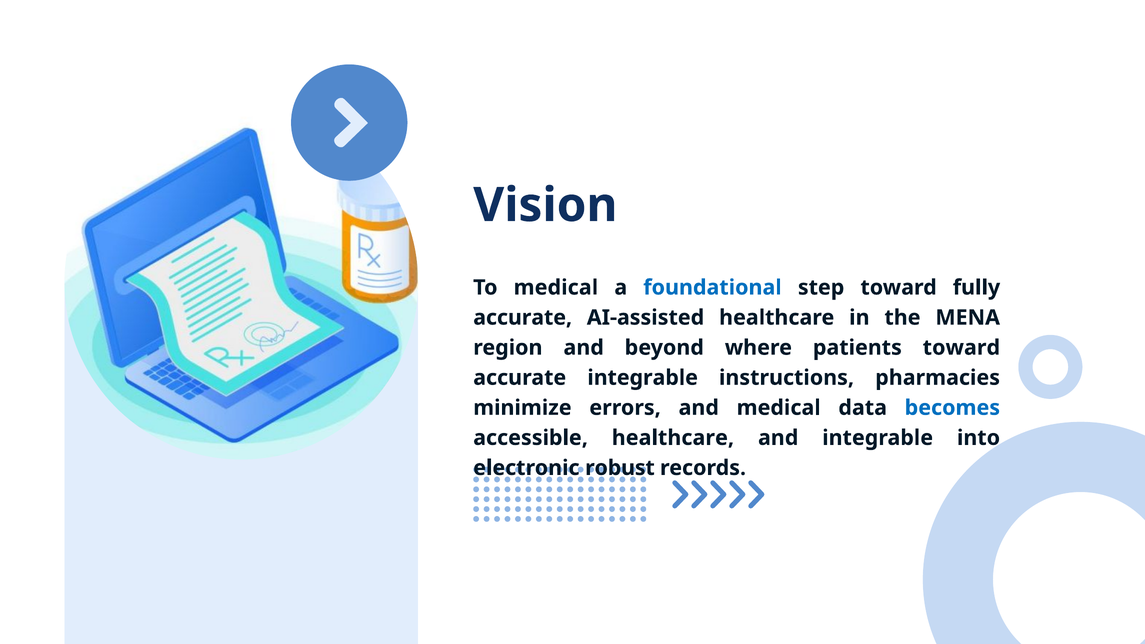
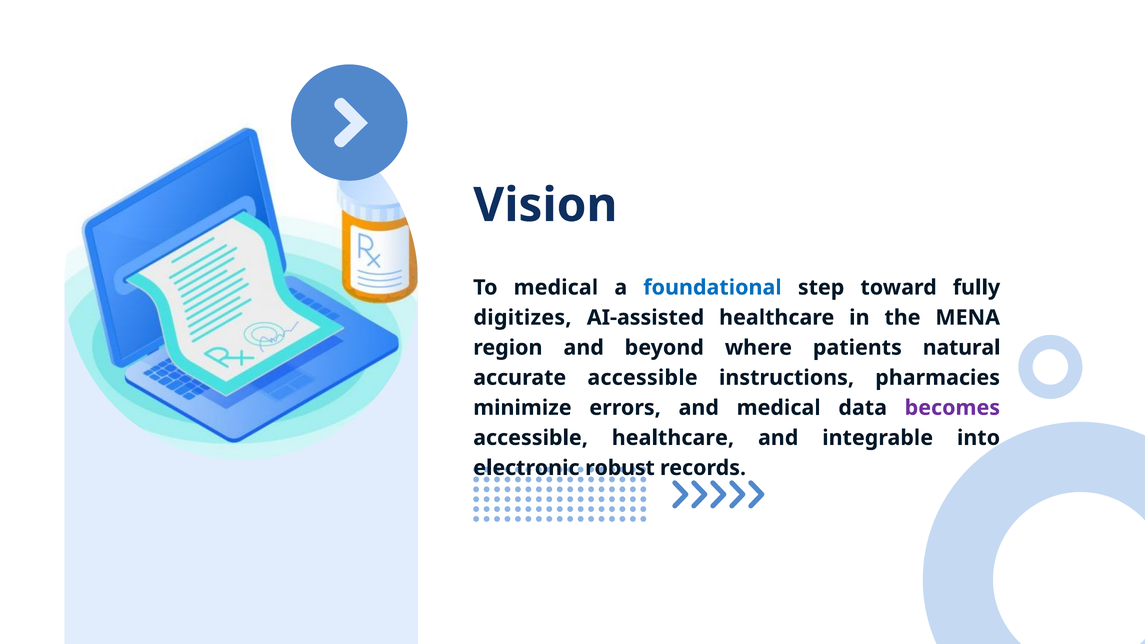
accurate: accurate -> digitizes (522, 318)
patients toward: toward -> natural (962, 348)
accurate integrable: integrable -> accessible (643, 378)
becomes colour: blue -> purple (952, 408)
